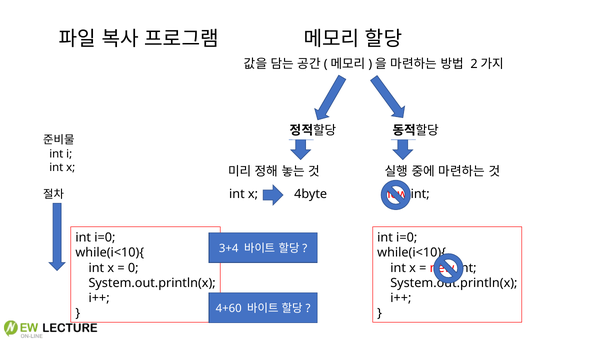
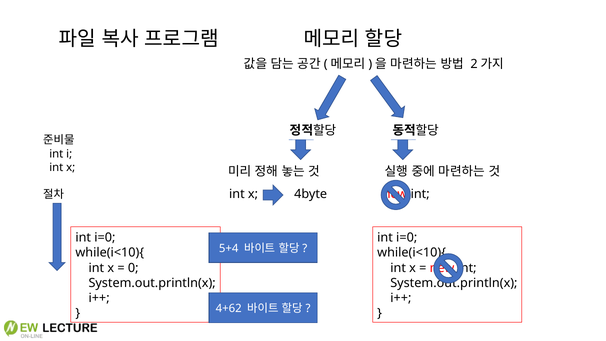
3+4: 3+4 -> 5+4 (229, 248)
4+60: 4+60 -> 4+62 (229, 308)
